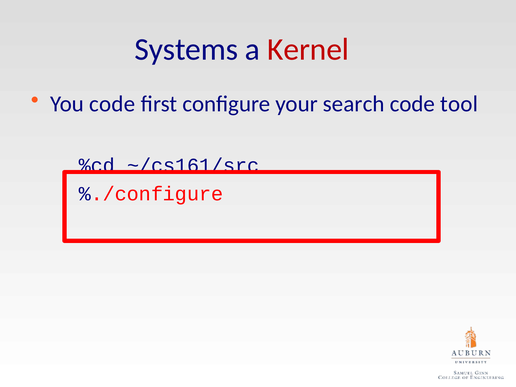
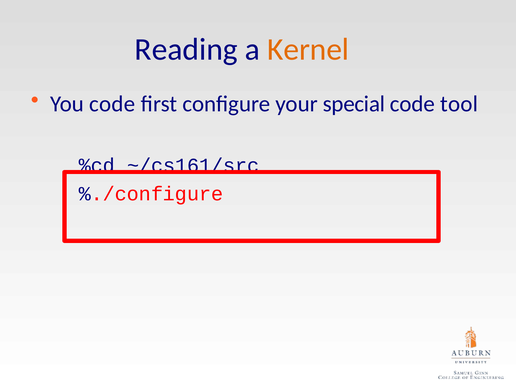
Systems: Systems -> Reading (186, 49)
Kernel colour: red -> orange (308, 49)
search: search -> special (354, 104)
